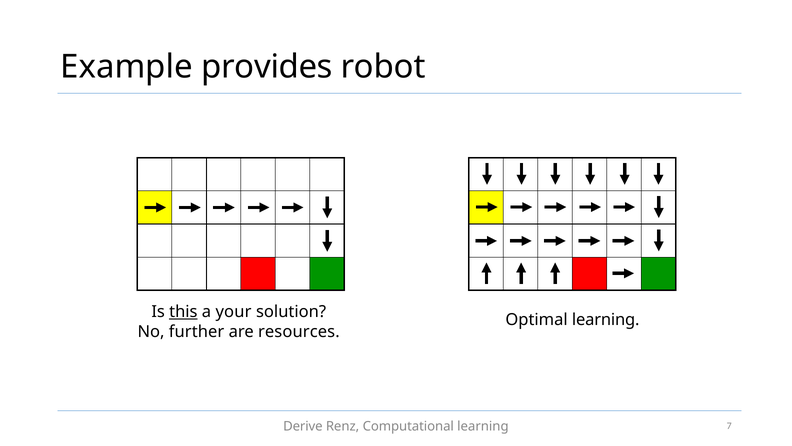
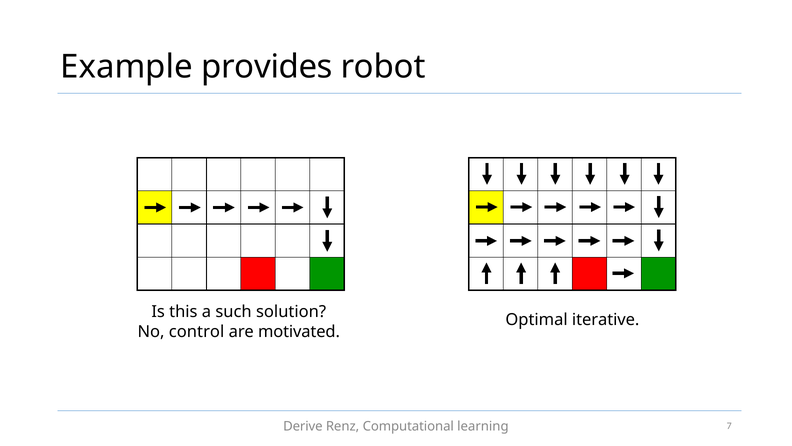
this underline: present -> none (183, 311)
your: your -> such (234, 311)
Optimal learning: learning -> iterative (606, 320)
further: further -> control (197, 331)
resources: resources -> motivated (299, 331)
